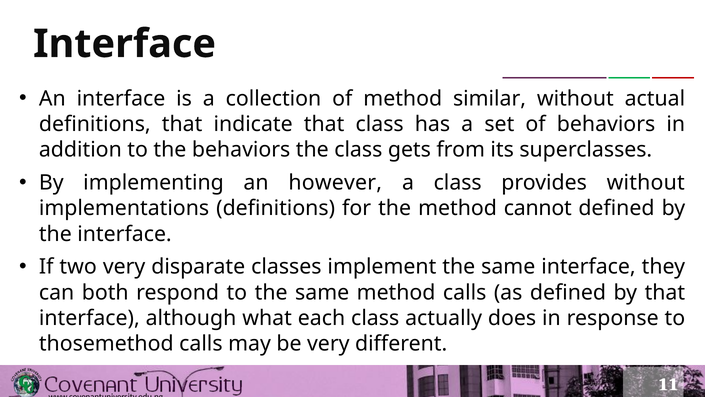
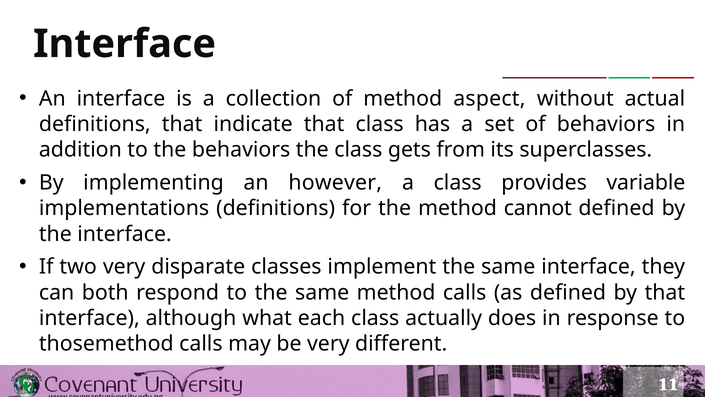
similar: similar -> aspect (489, 99)
provides without: without -> variable (646, 183)
